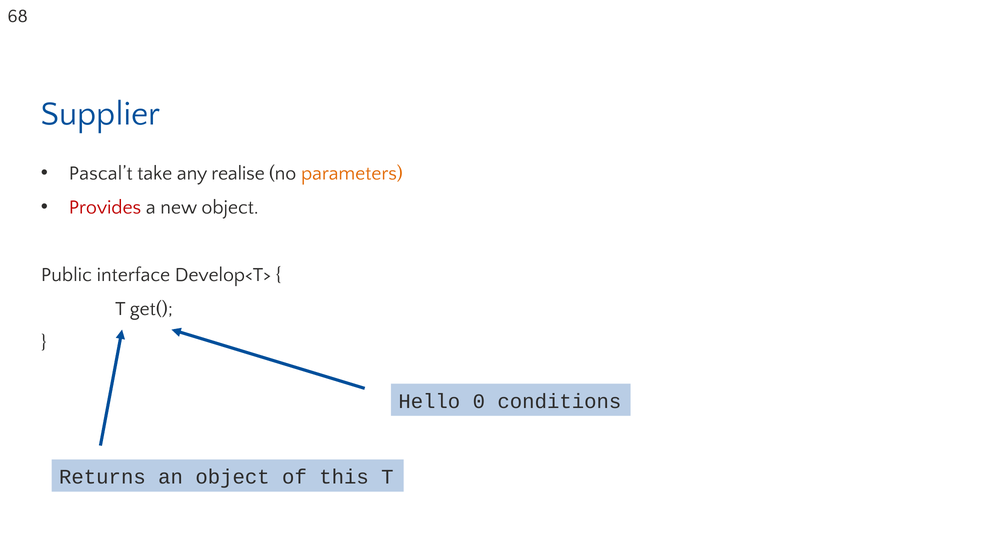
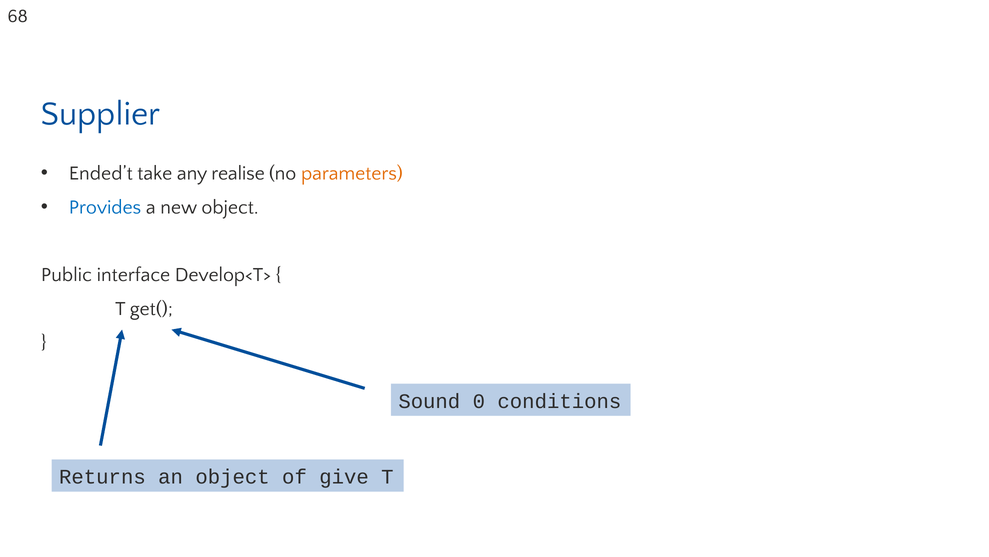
Pascal’t: Pascal’t -> Ended’t (101, 173)
Provides colour: red -> blue (105, 207)
Hello: Hello -> Sound (429, 401)
this: this -> give (344, 476)
